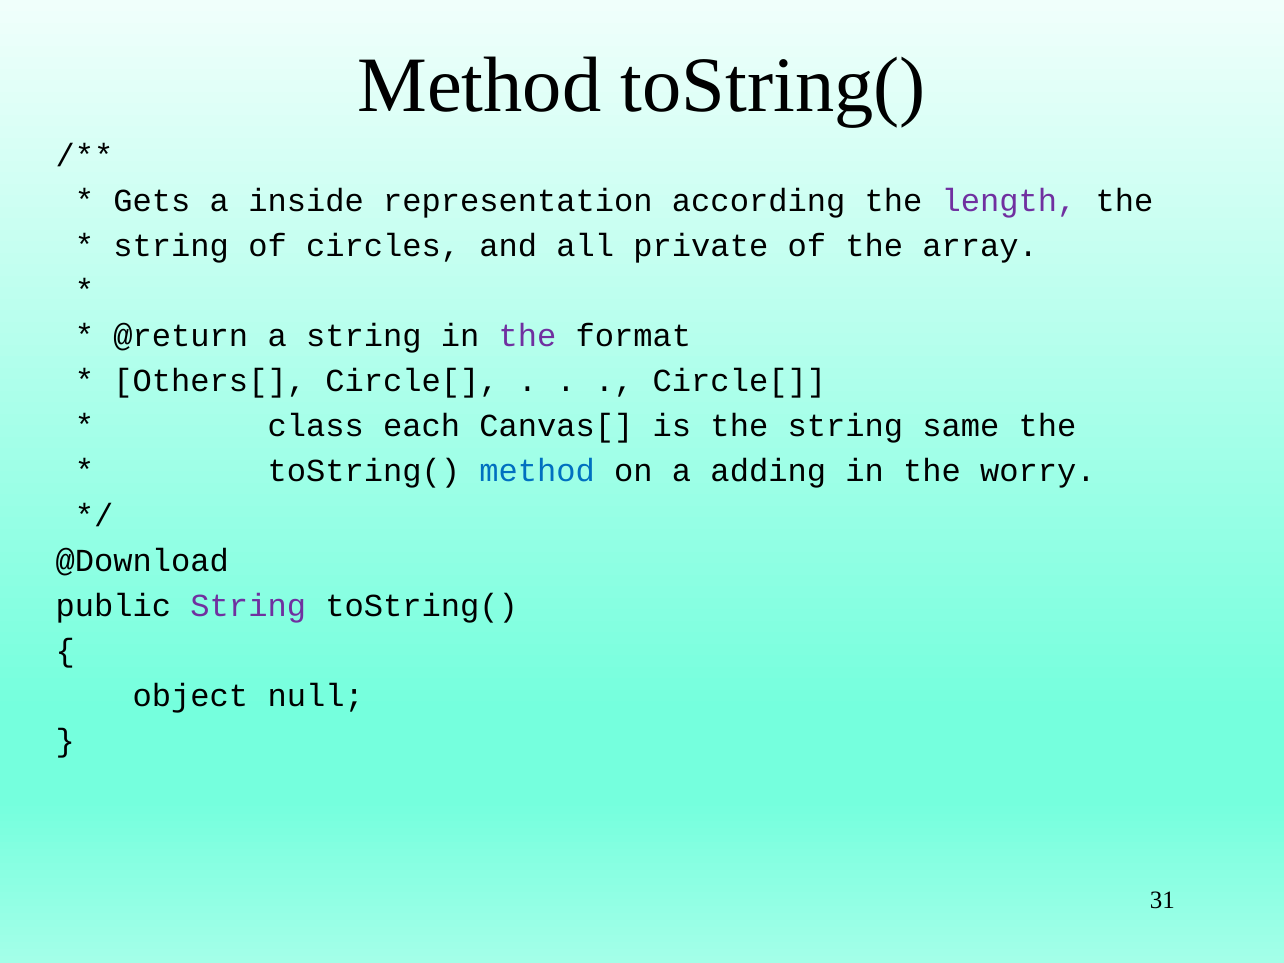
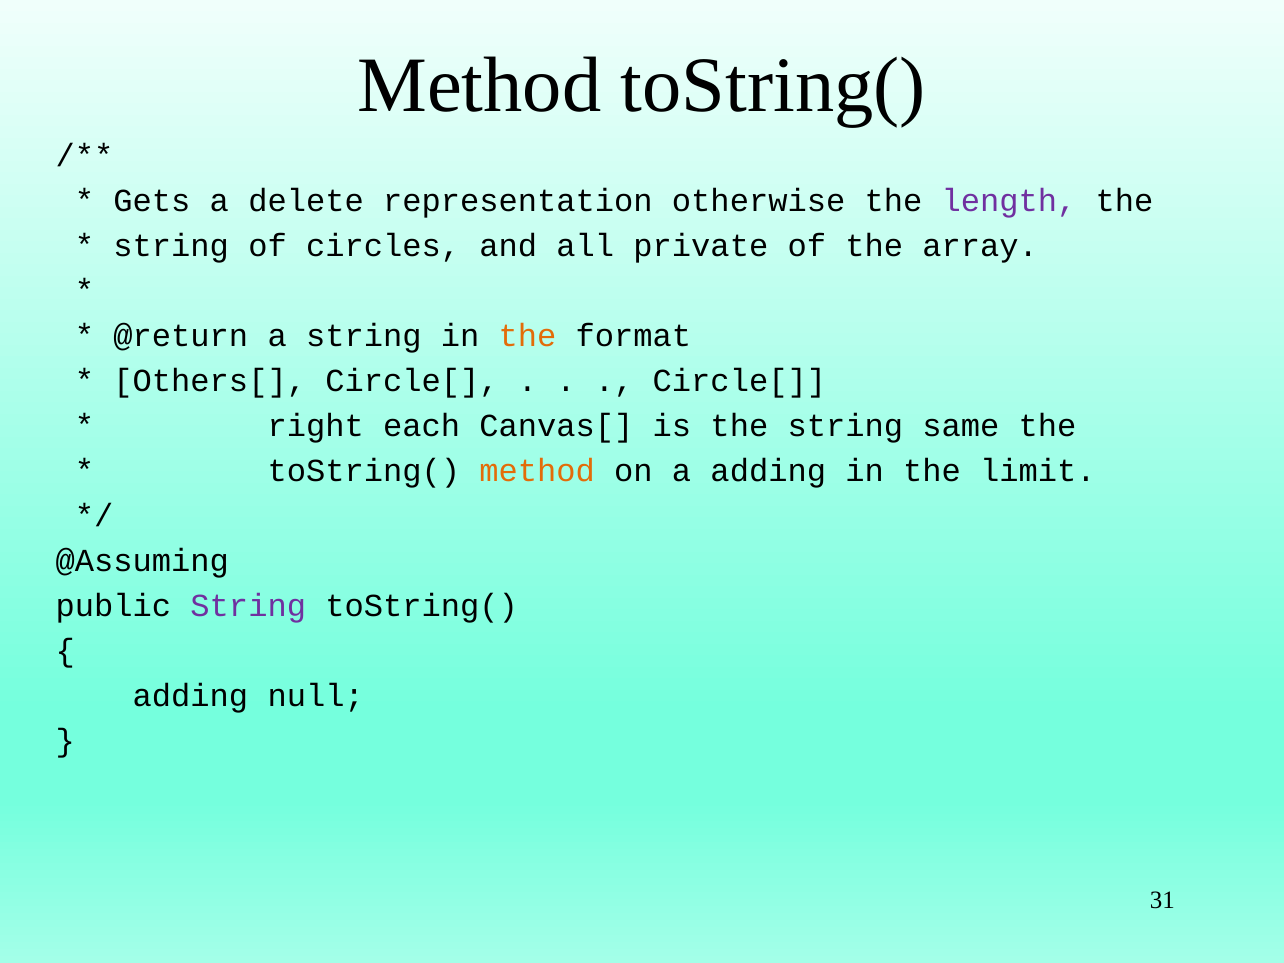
inside: inside -> delete (306, 201)
according: according -> otherwise (759, 201)
the colour: purple -> orange (528, 336)
class: class -> right (316, 426)
method colour: blue -> orange (537, 471)
worry: worry -> limit (1038, 471)
@Download: @Download -> @Assuming (142, 561)
object: object -> adding (190, 696)
